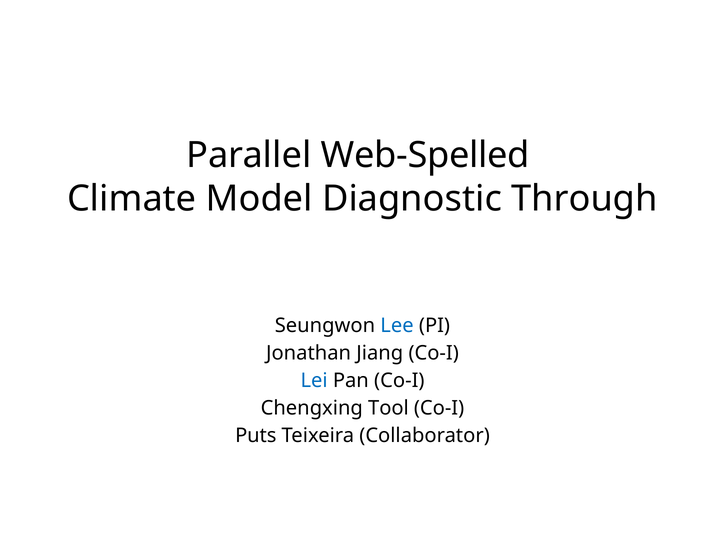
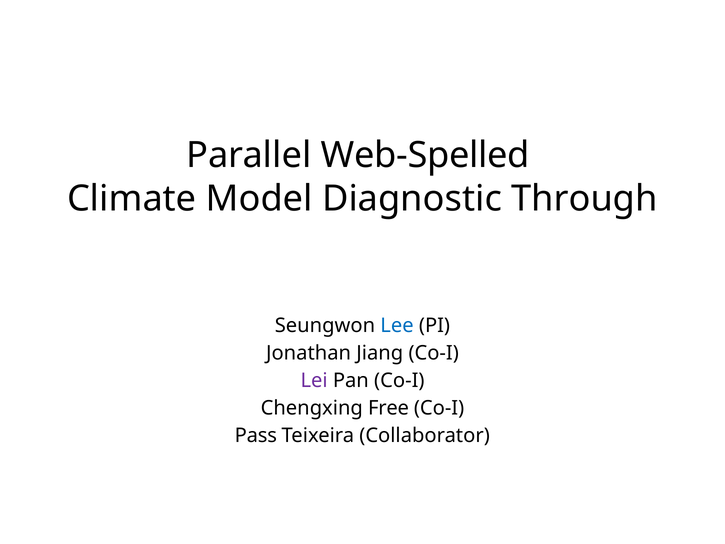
Lei colour: blue -> purple (314, 380)
Tool: Tool -> Free (389, 408)
Puts: Puts -> Pass (256, 435)
